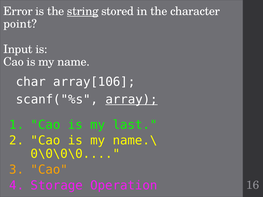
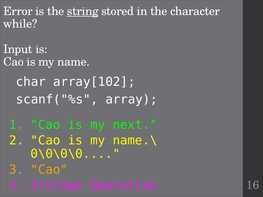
point: point -> while (20, 24)
array[106: array[106 -> array[102 (94, 82)
array underline: present -> none (132, 99)
last: last -> next (135, 125)
